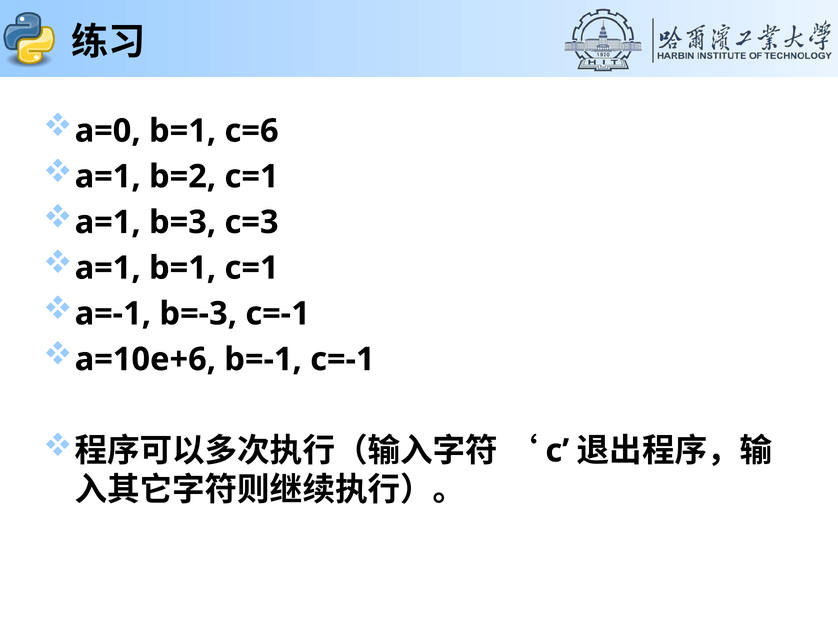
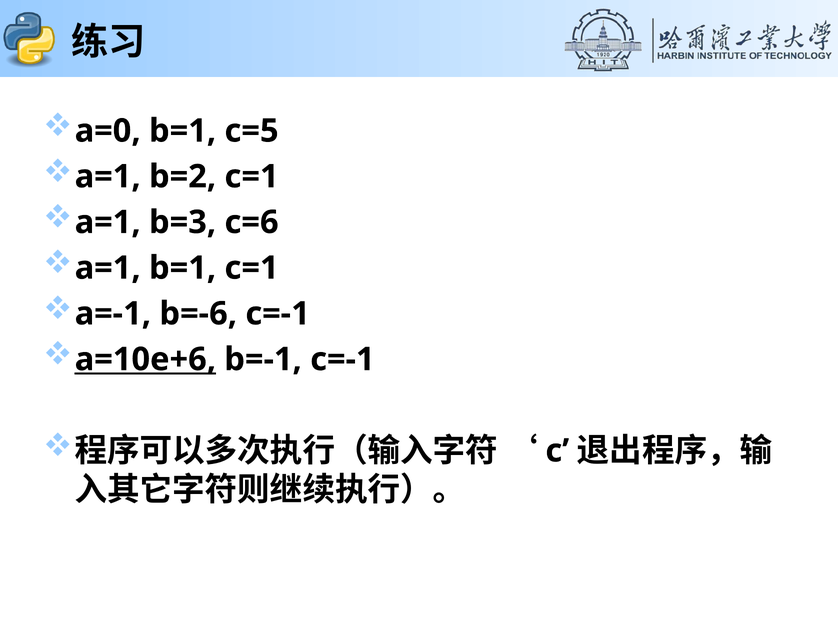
c=6: c=6 -> c=5 (252, 131)
c=3: c=3 -> c=6 (252, 222)
b=-3: b=-3 -> b=-6 (198, 313)
a=10e+6 underline: none -> present (145, 359)
